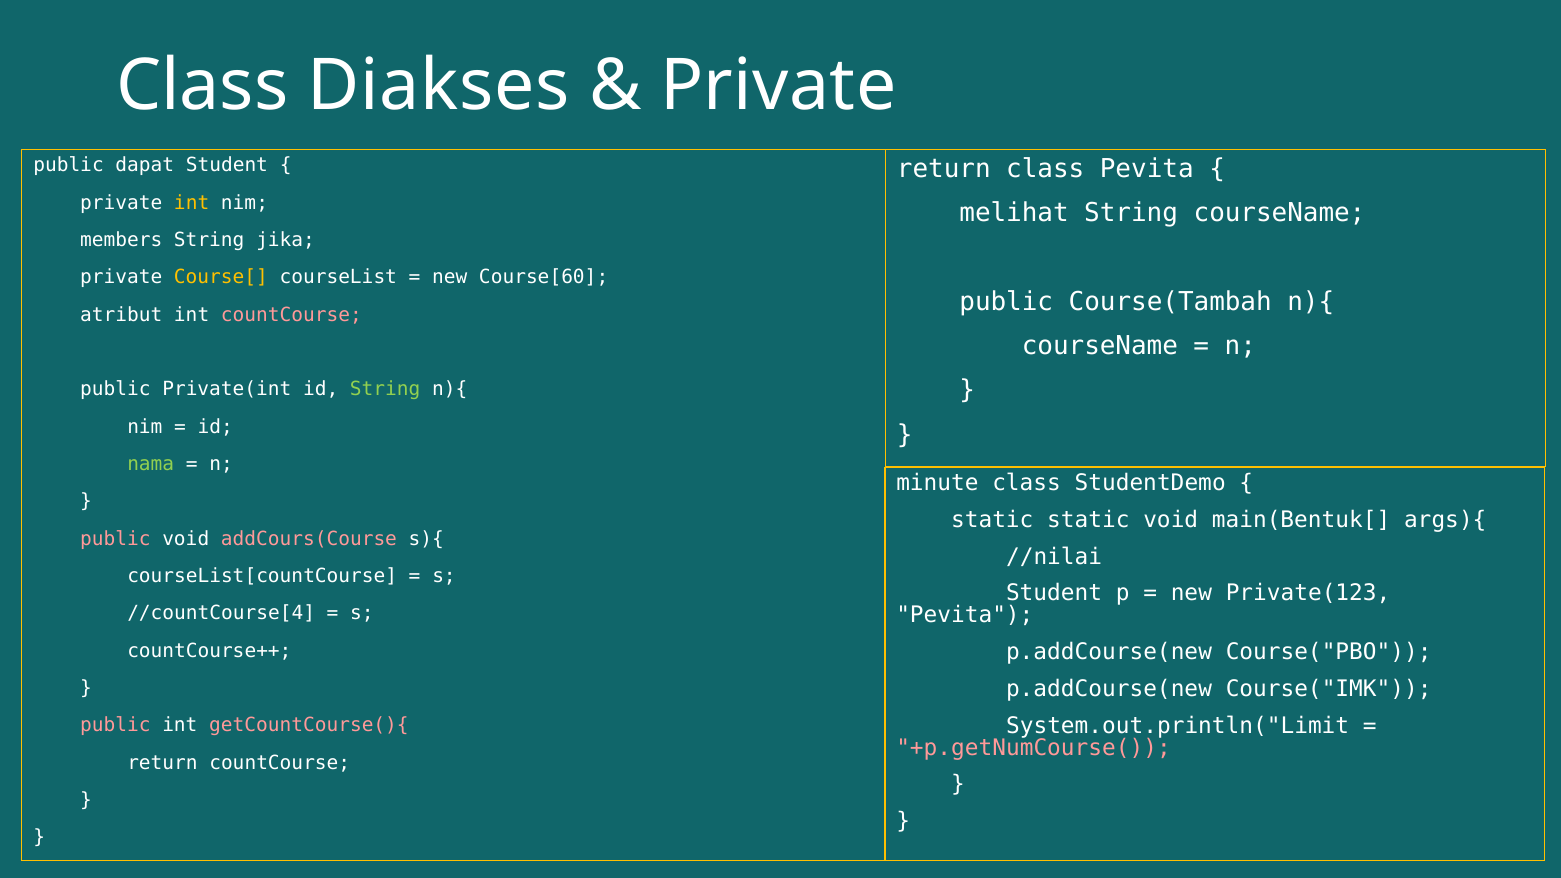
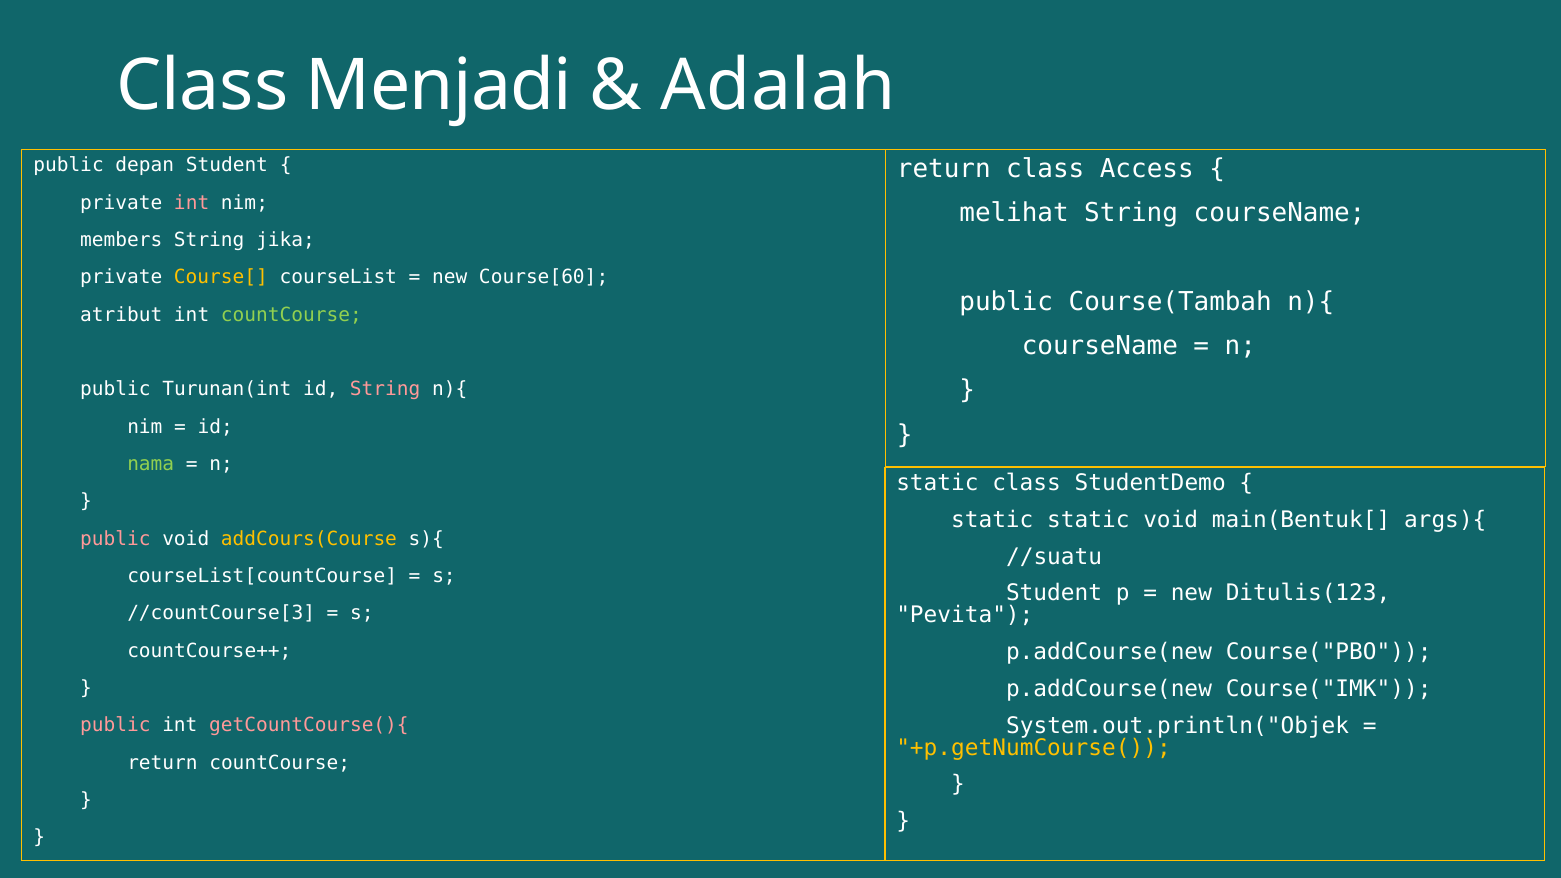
Diakses: Diakses -> Menjadi (439, 85)
Private: Private -> Adalah (778, 85)
dapat: dapat -> depan (145, 165)
class Pevita: Pevita -> Access (1147, 169)
int colour: yellow -> pink (192, 203)
countCourse colour: pink -> light green (291, 315)
Private(int: Private(int -> Turunan(int (227, 389)
String colour: light green -> pink (385, 389)
minute: minute -> static (937, 483)
addCours(Course colour: pink -> yellow (309, 539)
//nilai: //nilai -> //suatu (1054, 557)
Private(123: Private(123 -> Ditulis(123 (1308, 593)
//countCourse[4: //countCourse[4 -> //countCourse[3 (221, 614)
System.out.println("Limit: System.out.println("Limit -> System.out.println("Objek (1178, 726)
+p.getNumCourse( colour: pink -> yellow (1033, 748)
